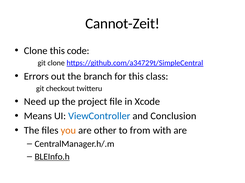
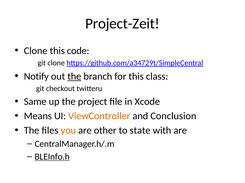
Cannot-Zeit: Cannot-Zeit -> Project-Zeit (123, 24)
Errors: Errors -> Notify (36, 77)
the underline: none -> present (74, 77)
Need: Need -> Same (35, 102)
ViewController colour: blue -> orange (99, 116)
from: from -> state (140, 131)
